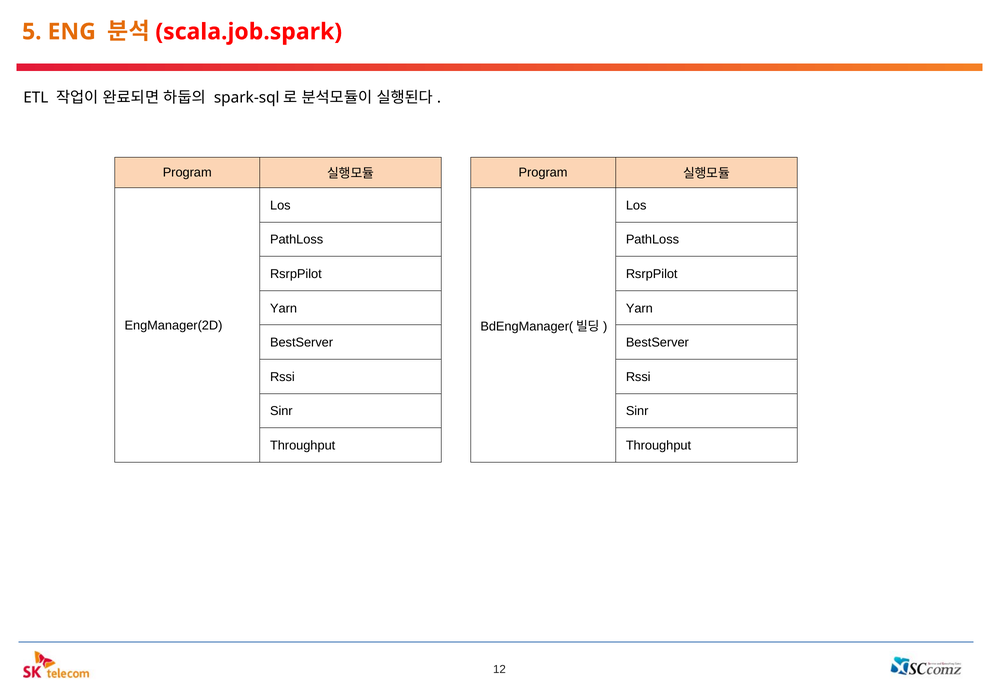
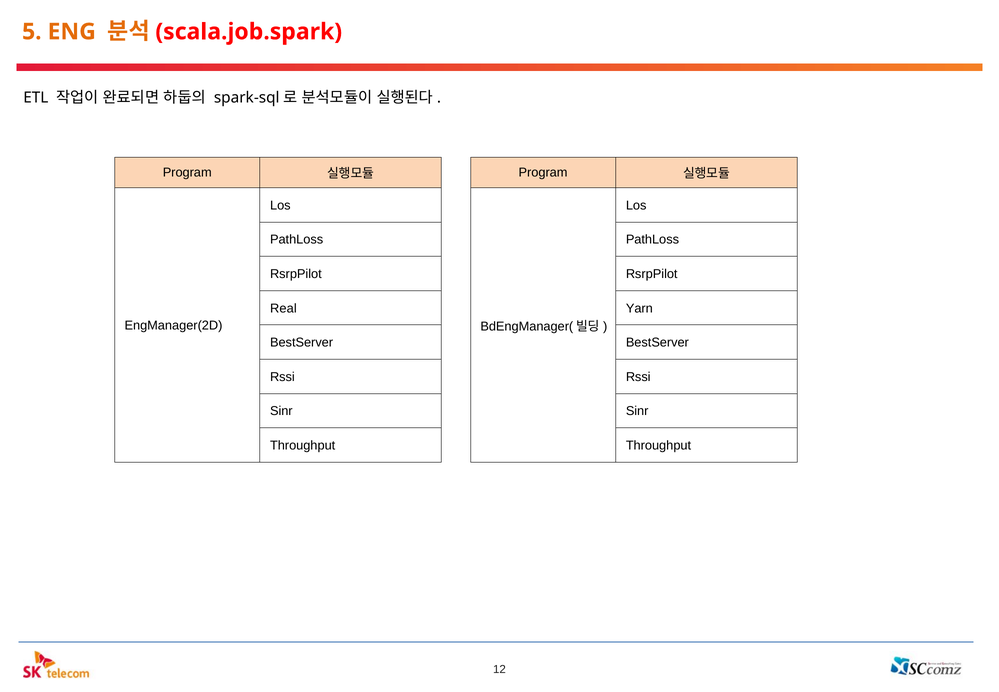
Yarn: Yarn -> Real (283, 308)
